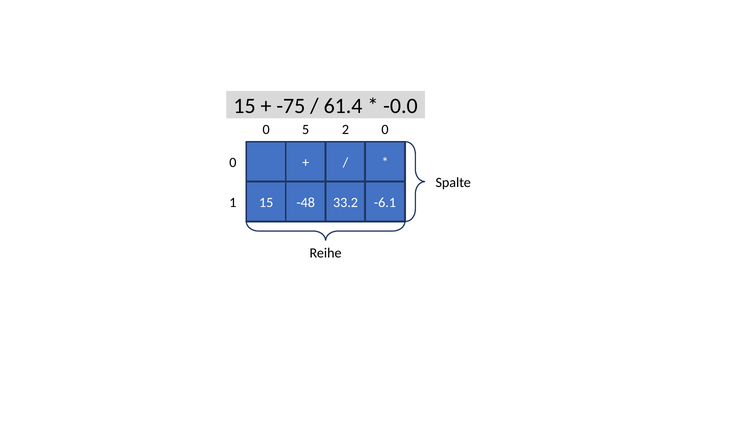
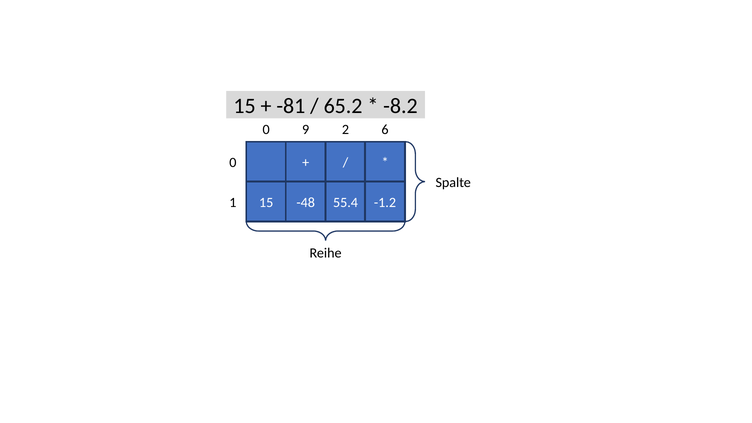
-75: -75 -> -81 (291, 106)
61.4: 61.4 -> 65.2 (343, 106)
-0.0: -0.0 -> -8.2 (400, 106)
5: 5 -> 9 (306, 130)
2 0: 0 -> 6 (385, 130)
33.2: 33.2 -> 55.4 (346, 203)
-6.1: -6.1 -> -1.2 (385, 203)
